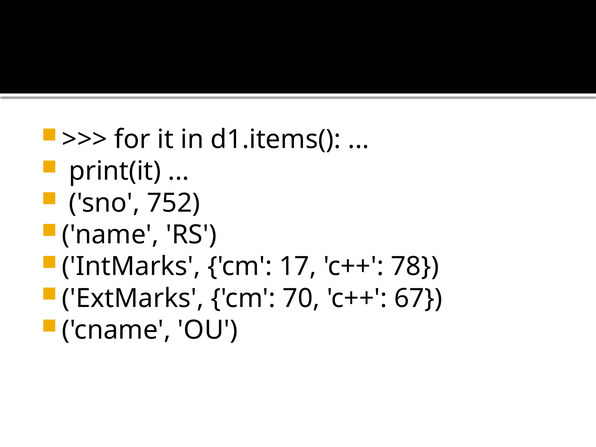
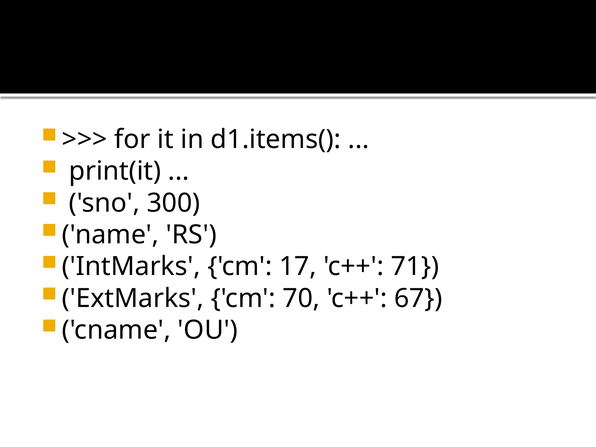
752: 752 -> 300 (173, 203)
78: 78 -> 71 (415, 267)
